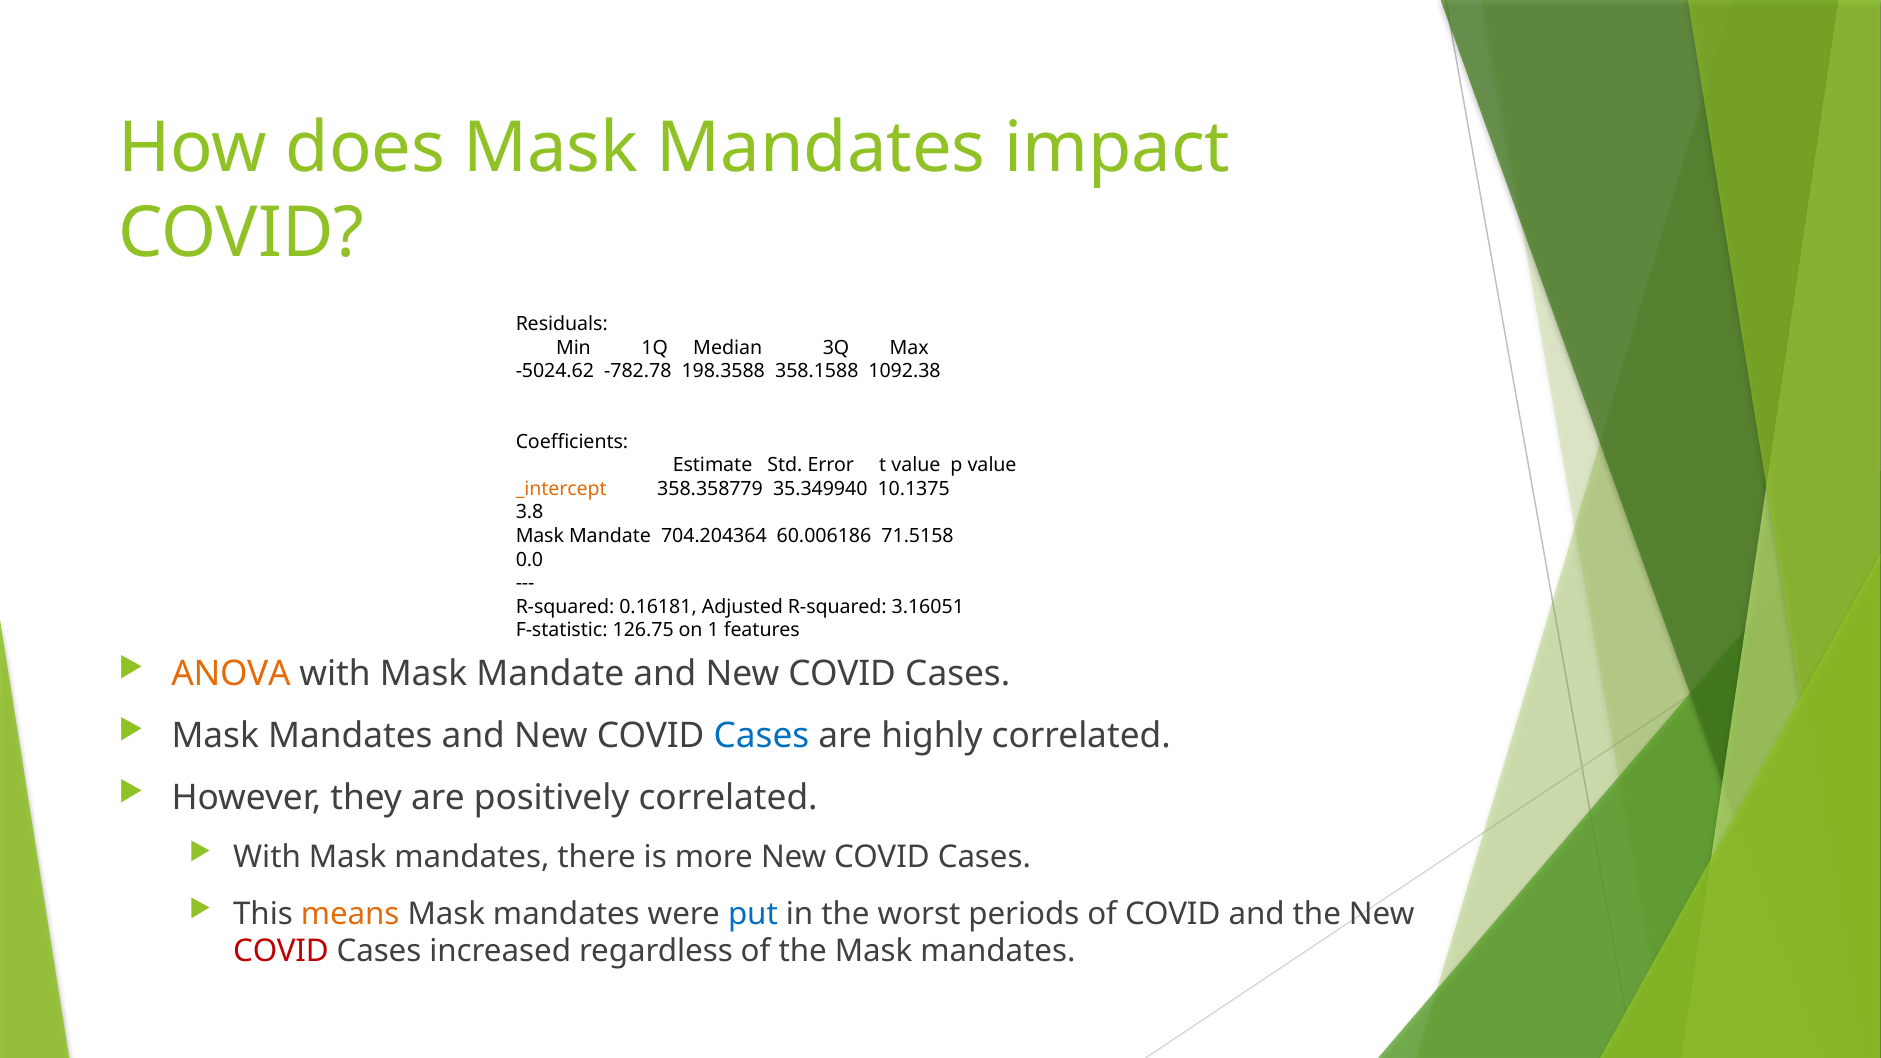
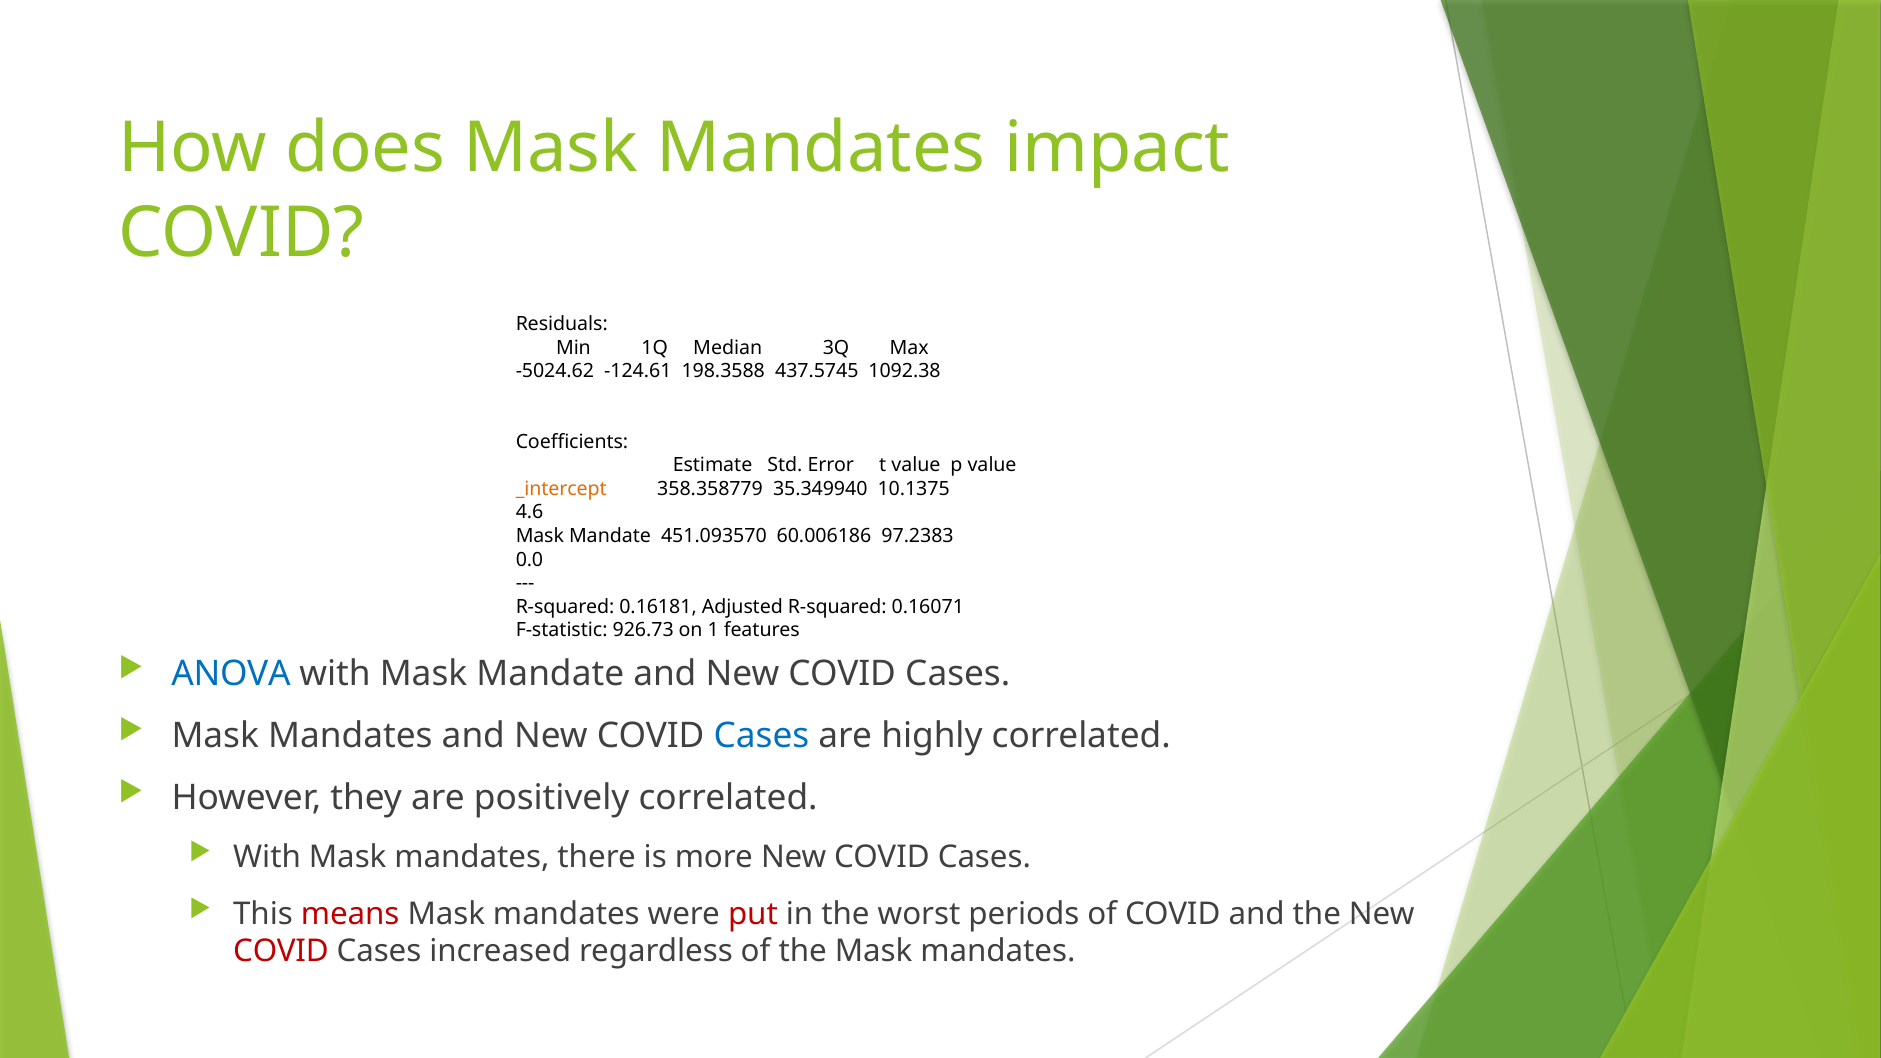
-782.78: -782.78 -> -124.61 (638, 371)
358.1588: 358.1588 -> 437.5745 (817, 371)
3.8: 3.8 -> 4.6 (530, 513)
704.204364: 704.204364 -> 451.093570 (714, 536)
71.5158: 71.5158 -> 97.2383 (918, 536)
3.16051: 3.16051 -> 0.16071 (928, 607)
126.75: 126.75 -> 926.73 (643, 630)
ANOVA colour: orange -> blue (231, 674)
means colour: orange -> red (350, 914)
put colour: blue -> red (753, 914)
